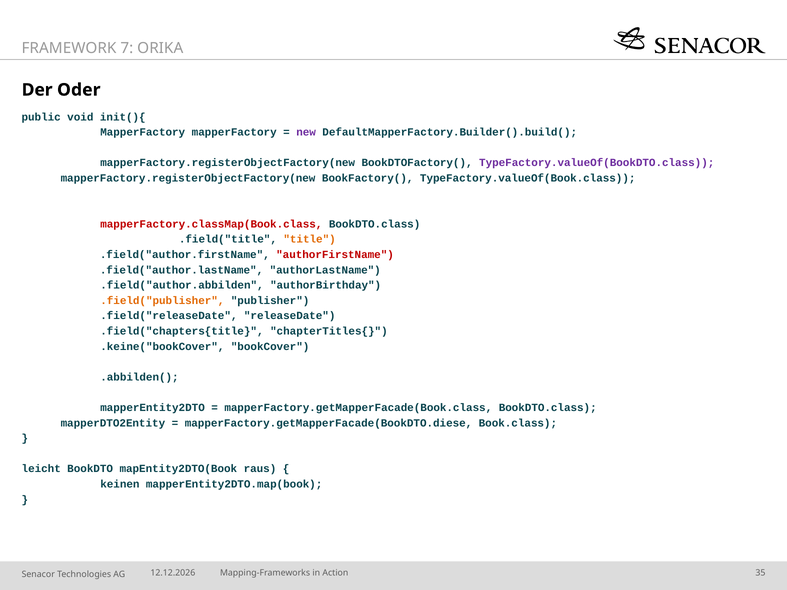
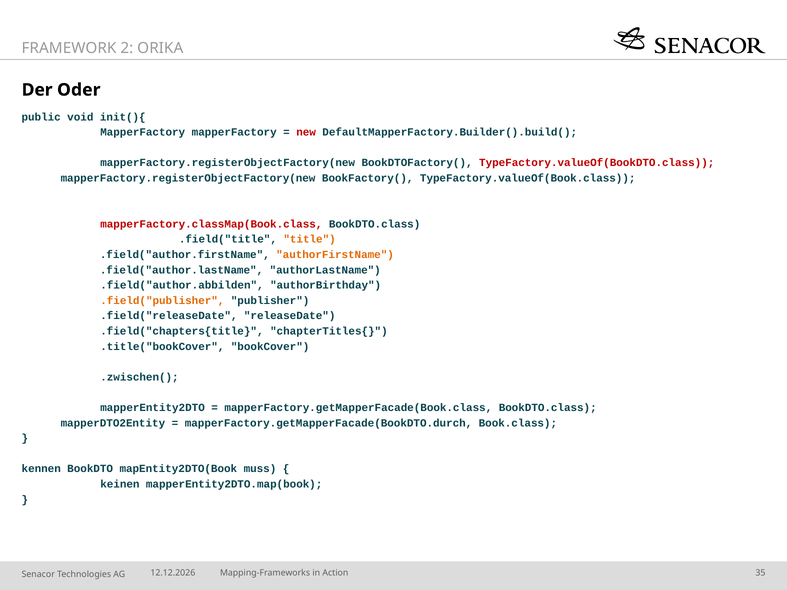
7: 7 -> 2 (127, 48)
new colour: purple -> red (306, 132)
TypeFactory.valueOf(BookDTO.class colour: purple -> red (597, 163)
authorFirstName colour: red -> orange (335, 255)
.keine("bookCover: .keine("bookCover -> .title("bookCover (162, 347)
.abbilden(: .abbilden( -> .zwischen( (139, 377)
mapperFactory.getMapperFacade(BookDTO.diese: mapperFactory.getMapperFacade(BookDTO.diese -> mapperFactory.getMapperFacade(BookDTO.durch (329, 423)
leicht: leicht -> kennen (41, 469)
raus: raus -> muss (260, 469)
